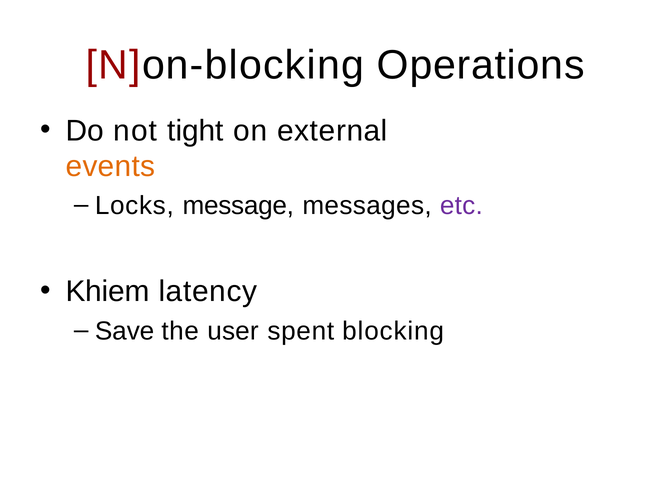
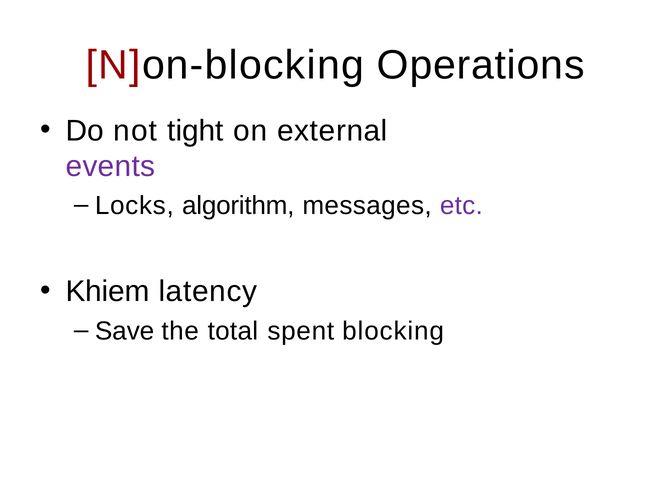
events colour: orange -> purple (111, 167)
message: message -> algorithm (238, 206)
user: user -> total (233, 331)
